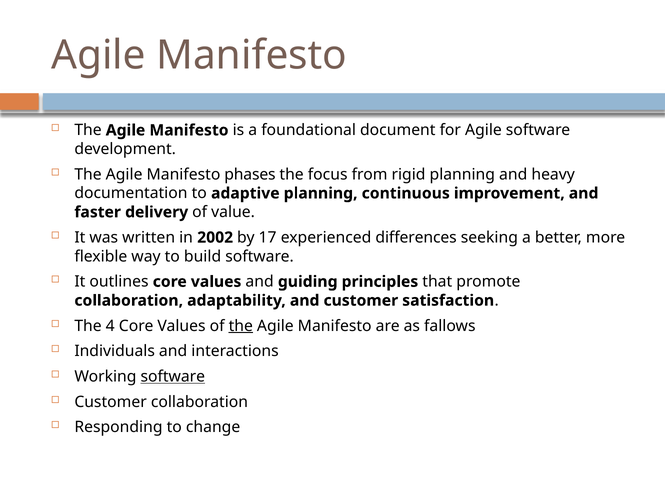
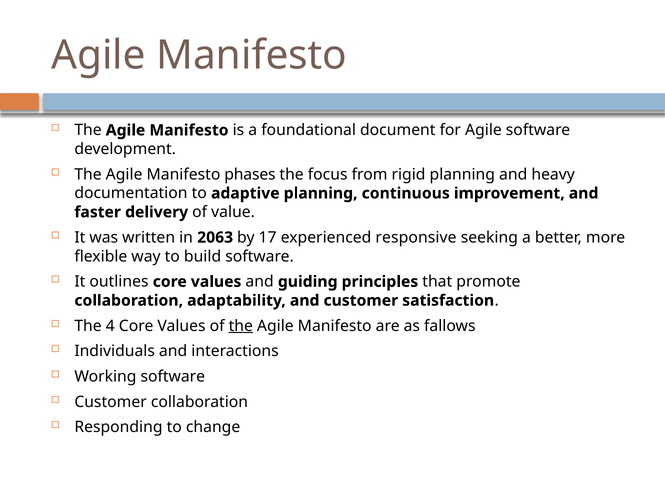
2002: 2002 -> 2063 (215, 237)
differences: differences -> responsive (416, 237)
software underline: present -> none (173, 376)
